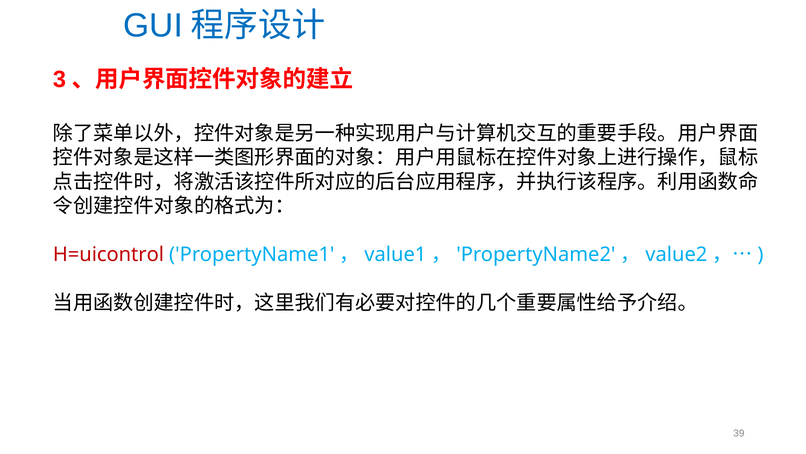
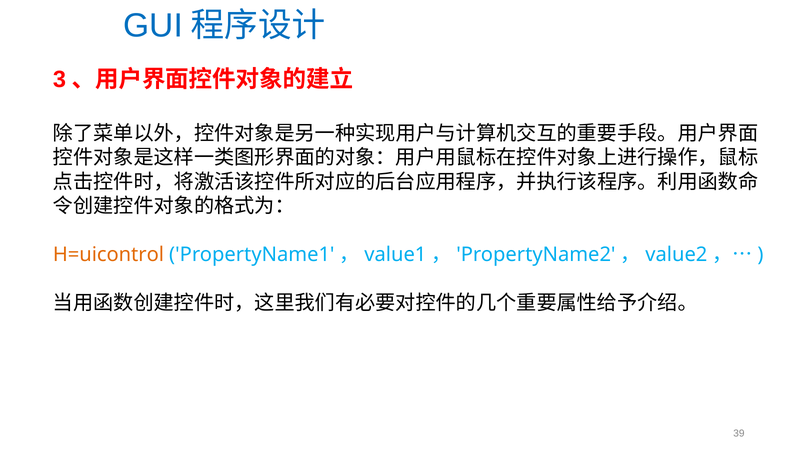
H=uicontrol colour: red -> orange (108, 254)
